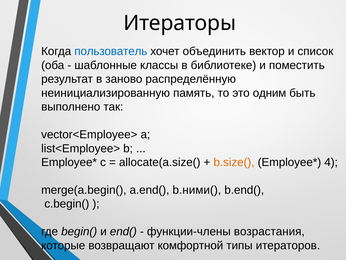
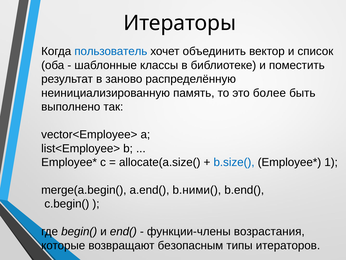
одним: одним -> более (269, 93)
b.size( colour: orange -> blue (234, 162)
4: 4 -> 1 (331, 162)
комфортной: комфортной -> безопасным (190, 245)
